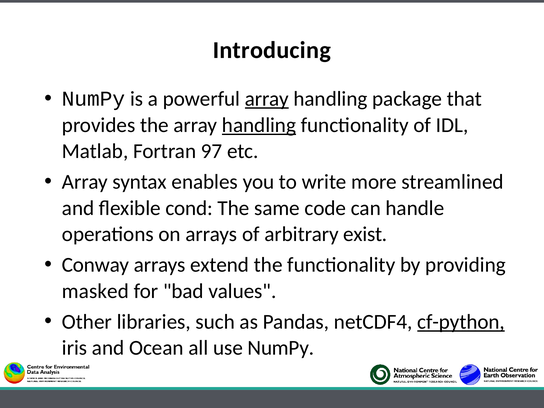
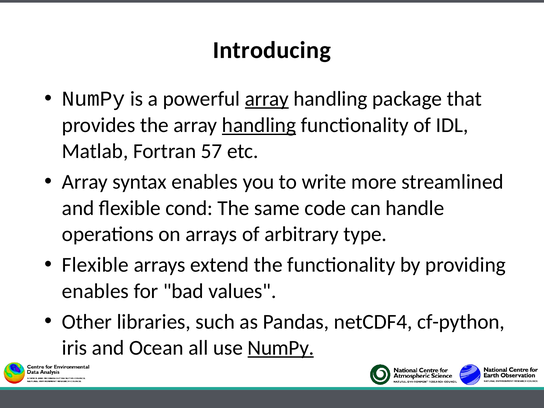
97: 97 -> 57 (212, 151)
exist: exist -> type (365, 234)
Conway: Conway -> Flexible (95, 265)
masked: masked -> enables (95, 291)
cf-python underline: present -> none (461, 322)
NumPy underline: none -> present (281, 348)
